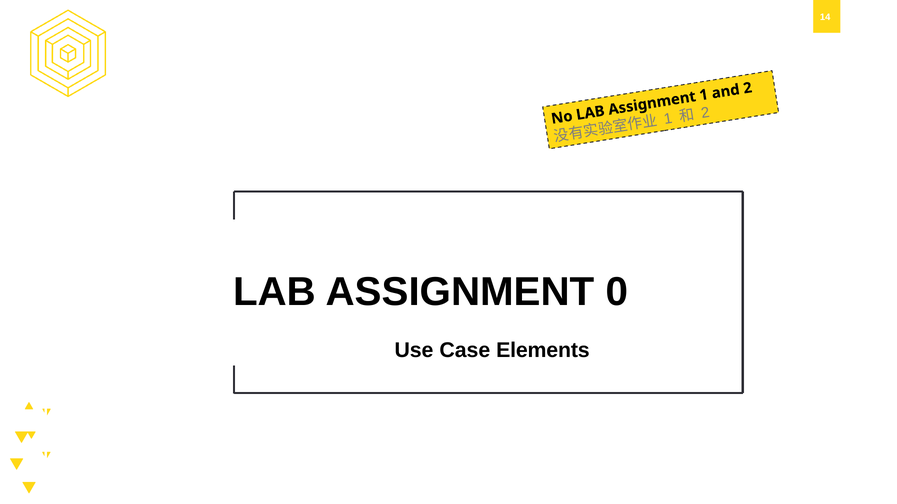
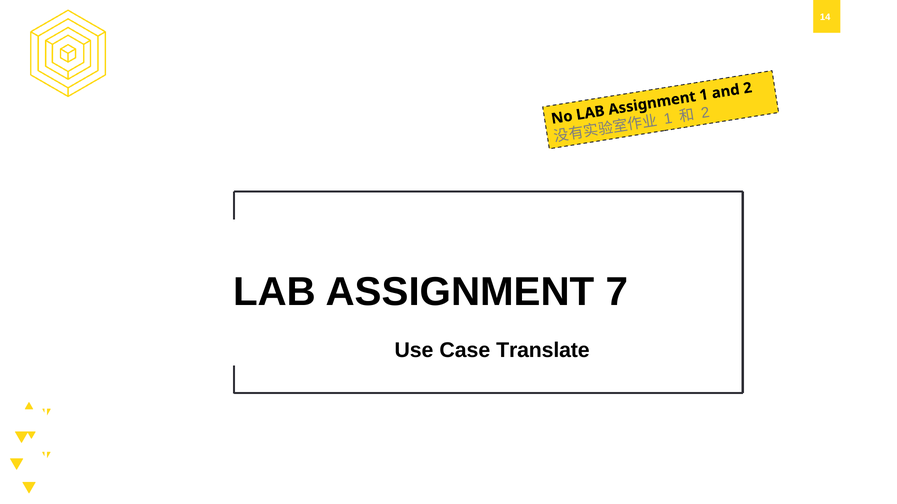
0: 0 -> 7 (617, 292)
Elements: Elements -> Translate (543, 351)
